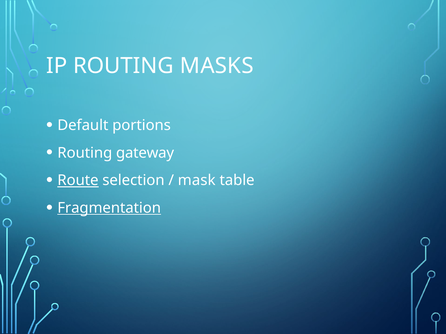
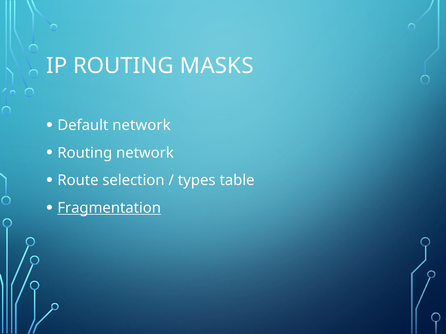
Default portions: portions -> network (141, 125)
Routing gateway: gateway -> network (145, 153)
Route underline: present -> none (78, 181)
mask: mask -> types (197, 181)
